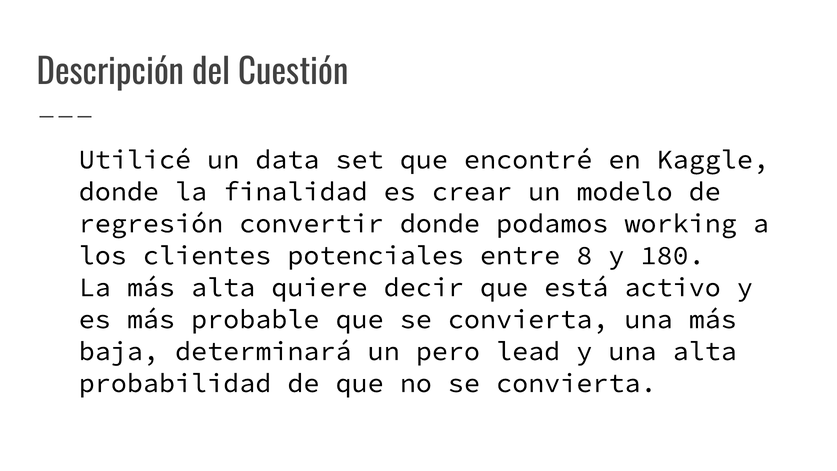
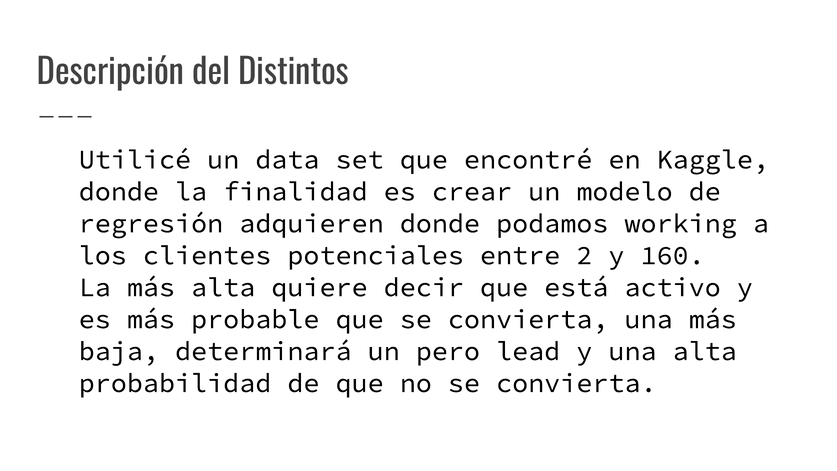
Cuestión: Cuestión -> Distintos (294, 73)
convertir: convertir -> adquieren (311, 223)
8: 8 -> 2 (584, 255)
180: 180 -> 160 (673, 255)
